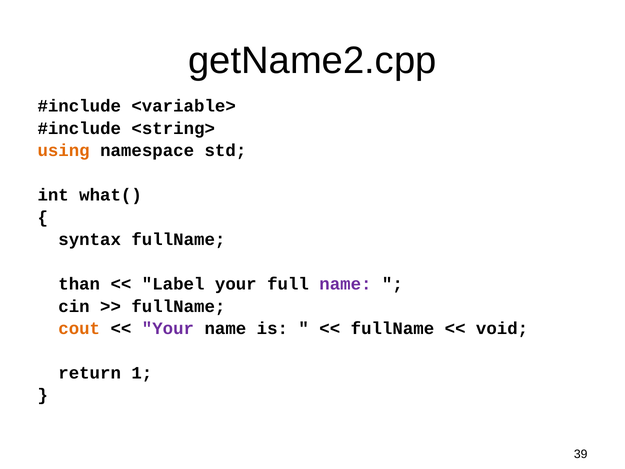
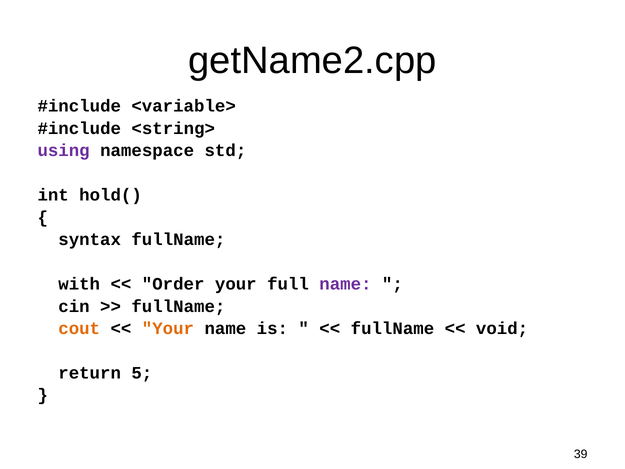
using colour: orange -> purple (64, 151)
what(: what( -> hold( (111, 195)
than: than -> with (79, 284)
Label: Label -> Order (173, 284)
Your colour: purple -> orange (168, 328)
1: 1 -> 5 (142, 373)
